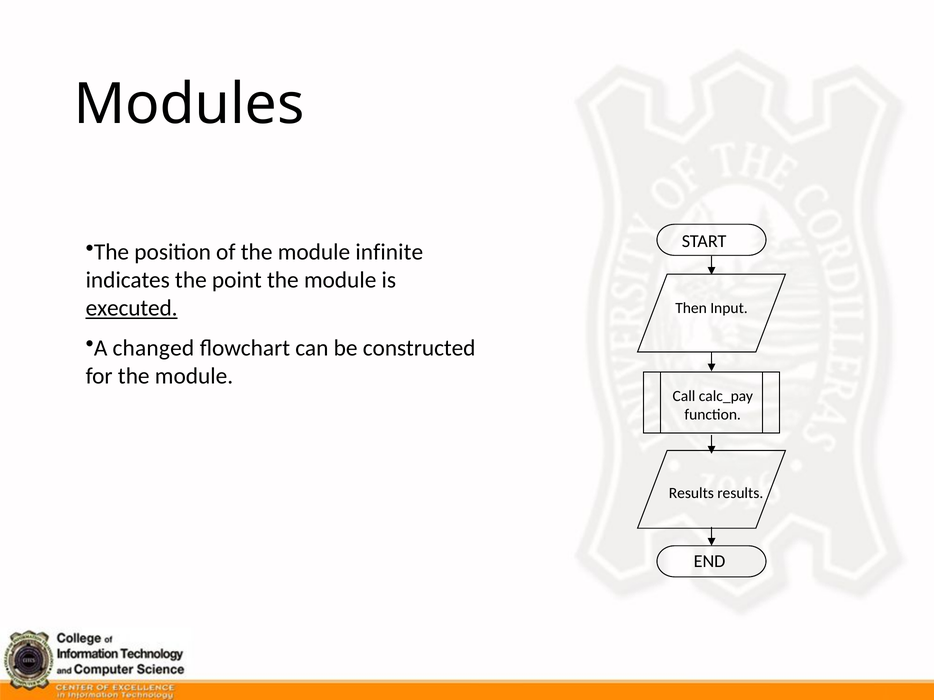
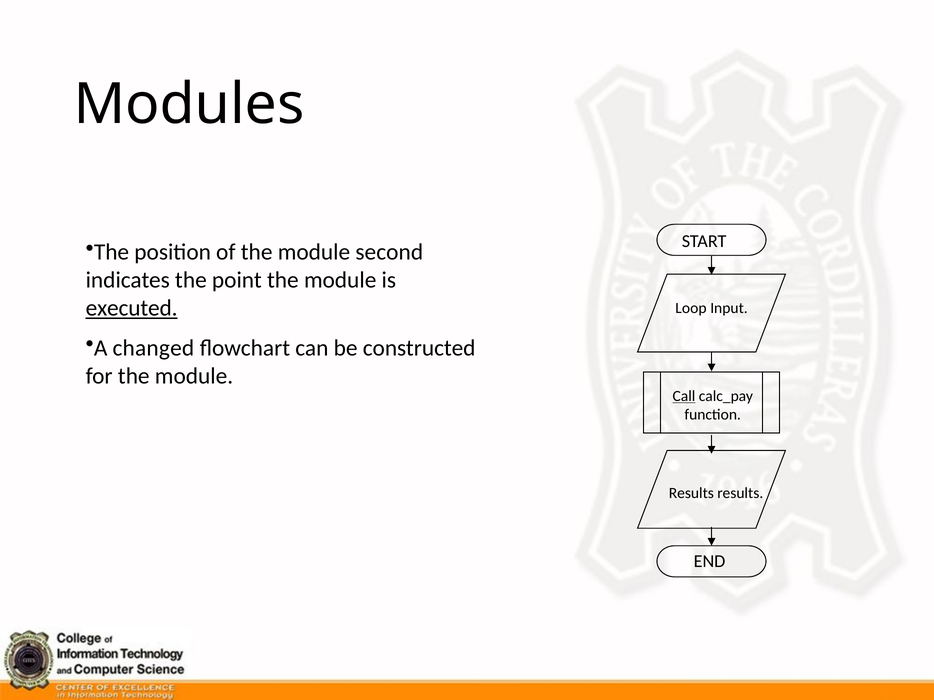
infinite: infinite -> second (389, 252)
Then: Then -> Loop (691, 308)
Call underline: none -> present (684, 396)
